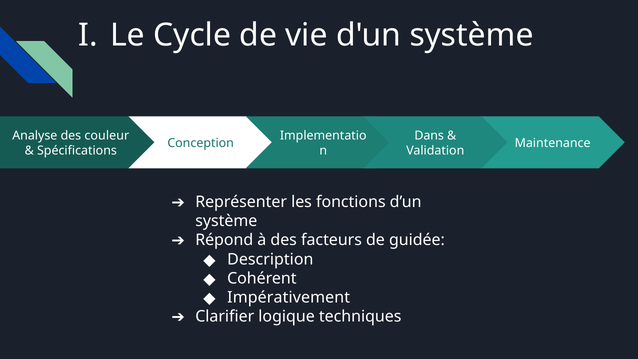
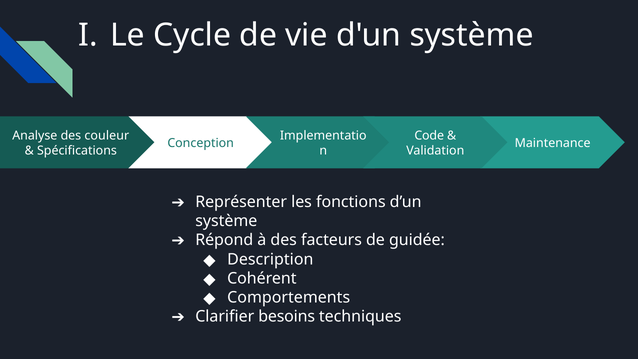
Dans: Dans -> Code (429, 136)
Impérativement: Impérativement -> Comportements (289, 297)
logique: logique -> besoins (287, 317)
